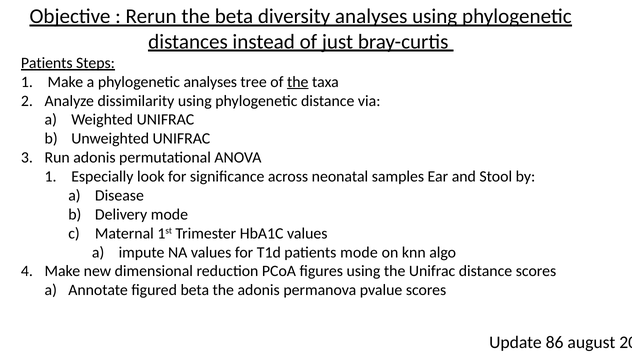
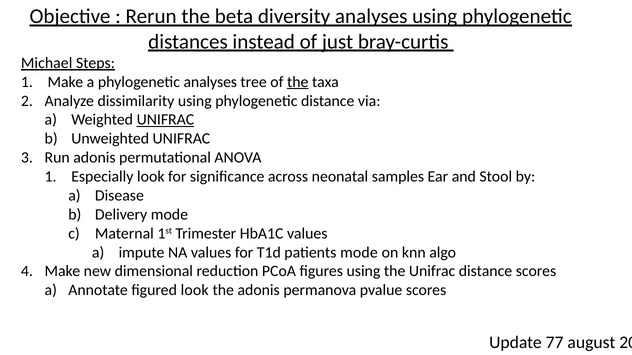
Patients: Patients -> Michael (47, 63)
UNIFRAC underline: none -> present (165, 120)
figured beta: beta -> look (195, 291)
86: 86 -> 77 (555, 343)
